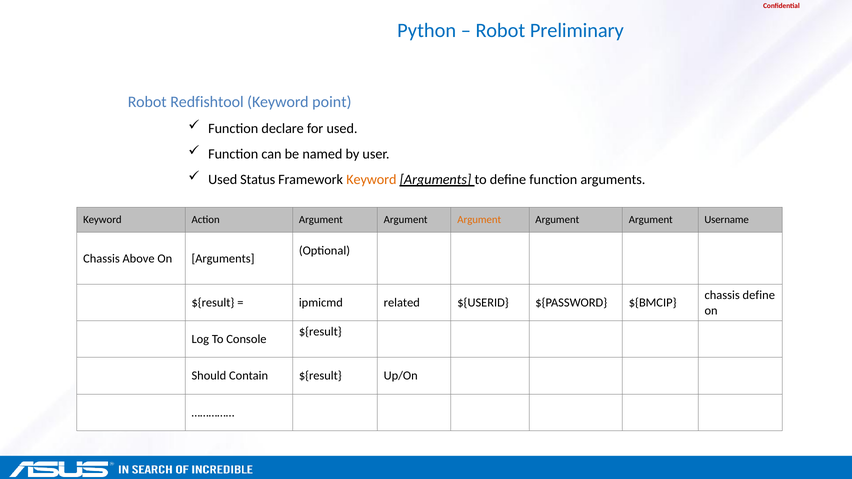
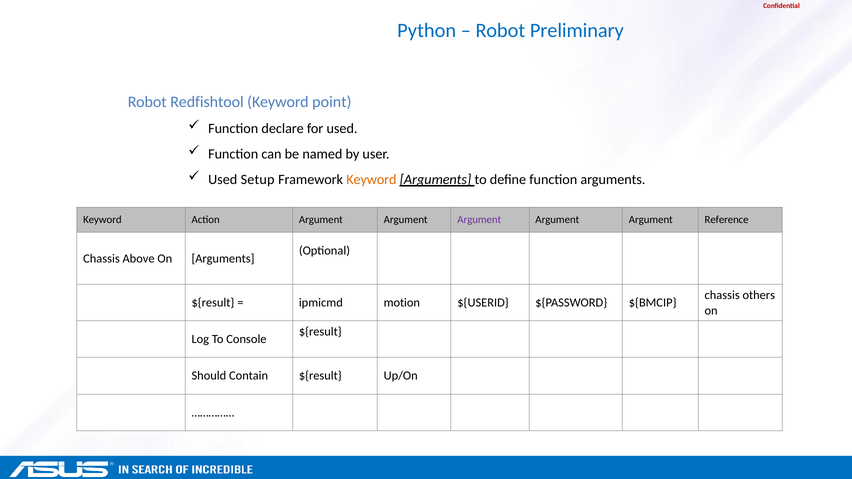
Status: Status -> Setup (258, 180)
Argument colour: orange -> purple (479, 220)
Username: Username -> Reference (727, 220)
chassis define: define -> others (759, 295)
related: related -> motion (402, 303)
